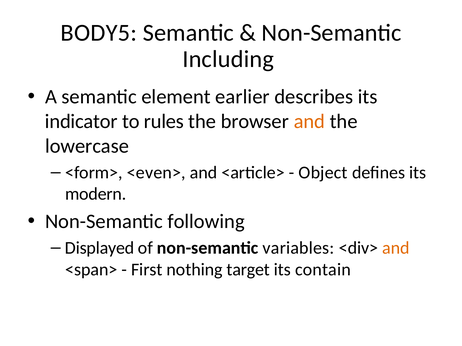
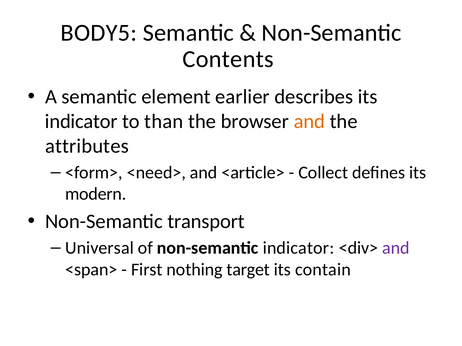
Including: Including -> Contents (228, 59)
rules: rules -> than (164, 122)
lowercase: lowercase -> attributes (87, 146)
<even>: <even> -> <need> (156, 173)
Object: Object -> Collect (323, 173)
following: following -> transport (206, 222)
Displayed: Displayed -> Universal (100, 248)
non-semantic variables: variables -> indicator (298, 248)
and colour: orange -> purple (396, 248)
